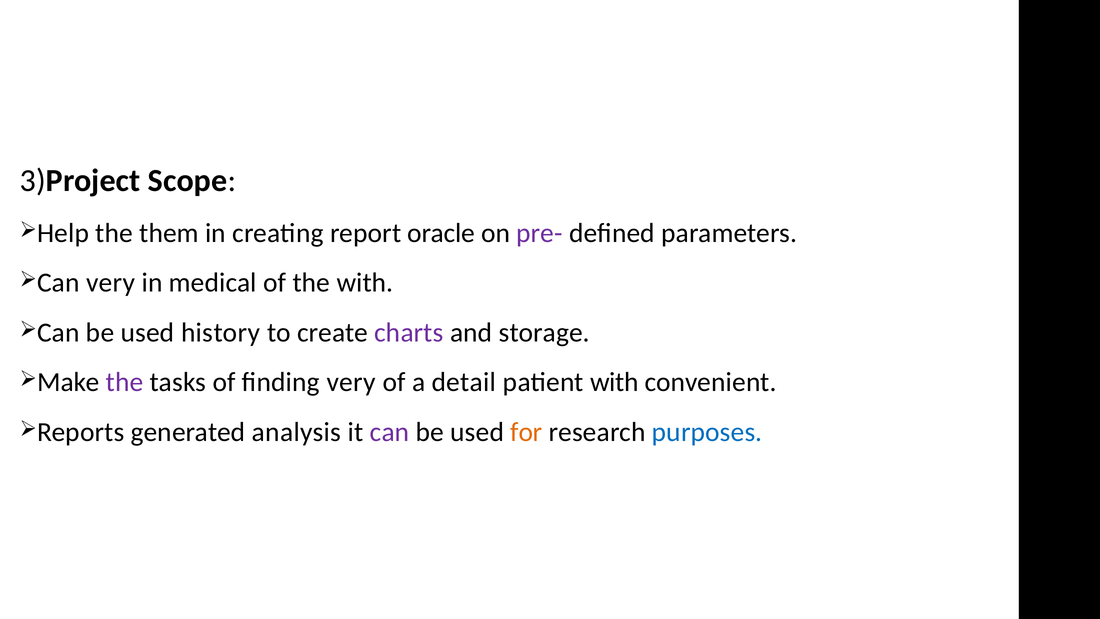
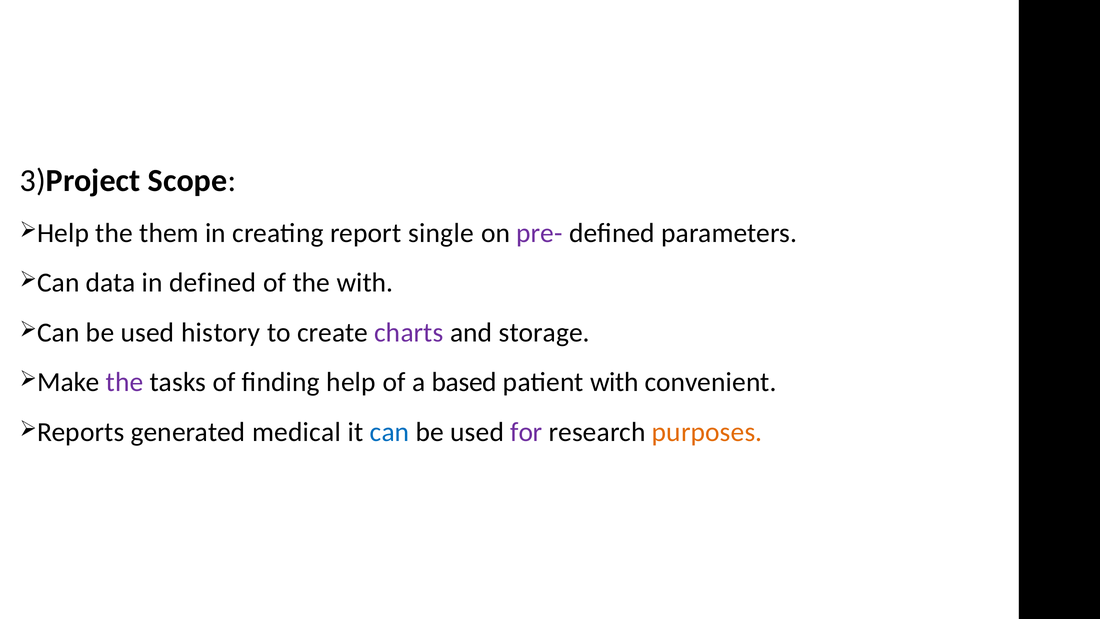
oracle: oracle -> single (441, 233)
very: very -> data (111, 283)
in medical: medical -> defined (213, 283)
finding very: very -> help (351, 382)
detail: detail -> based (464, 382)
analysis: analysis -> medical (297, 432)
can colour: purple -> blue (390, 432)
for colour: orange -> purple (526, 432)
purposes colour: blue -> orange (707, 432)
